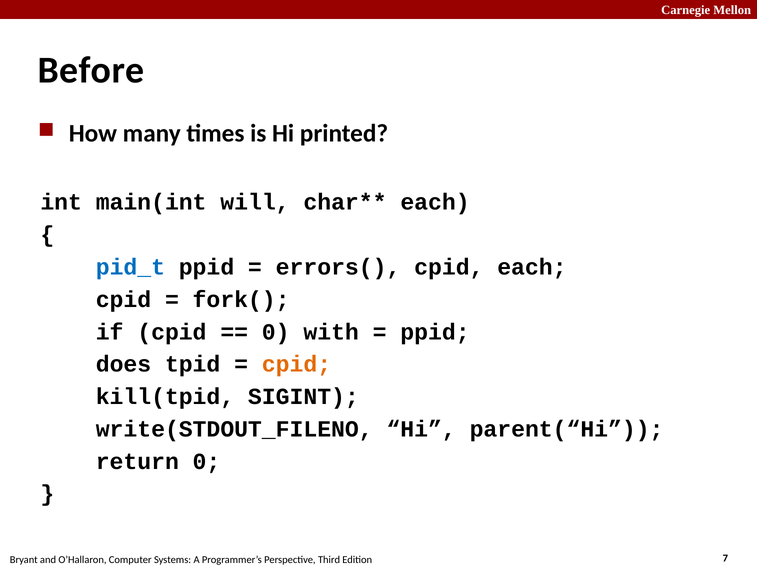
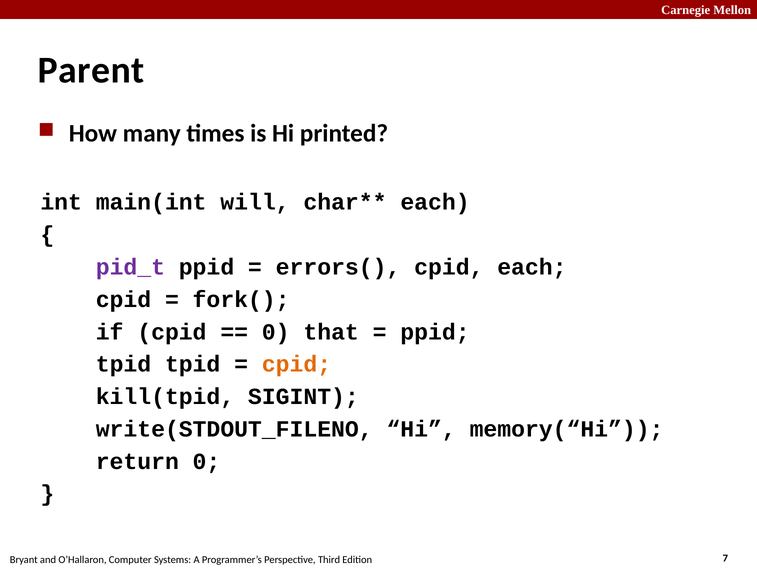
Before: Before -> Parent (91, 70)
pid_t colour: blue -> purple (130, 267)
with: with -> that (331, 332)
does: does -> tpid (123, 364)
parent(“Hi: parent(“Hi -> memory(“Hi (567, 429)
